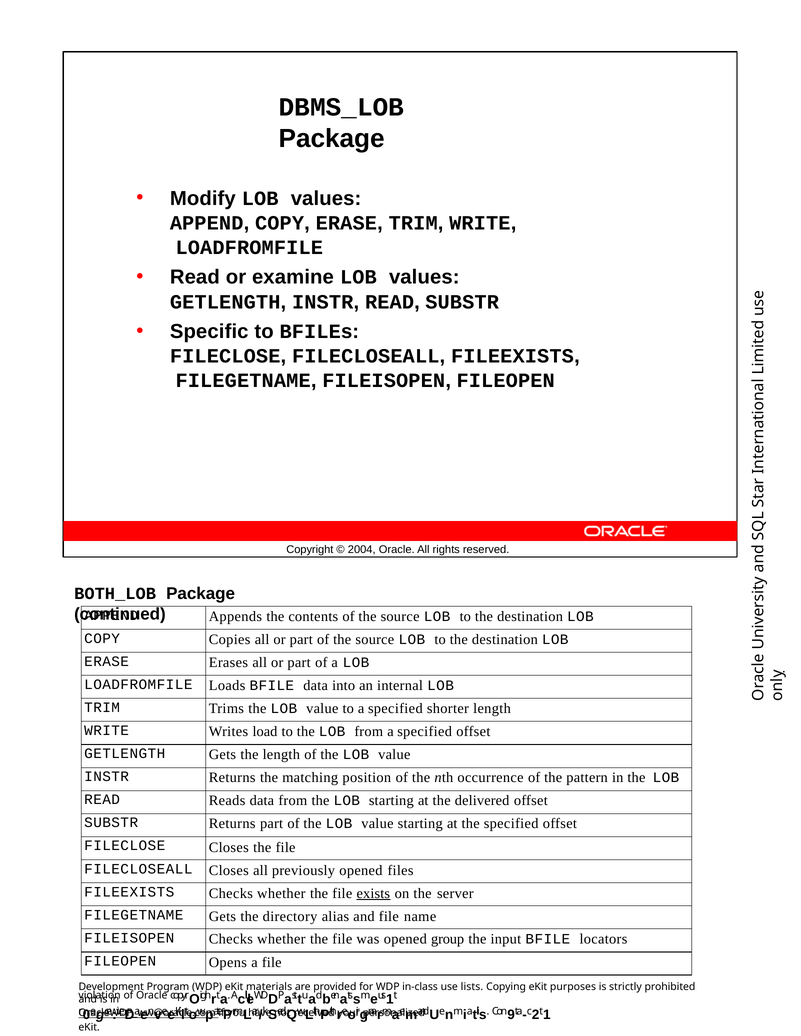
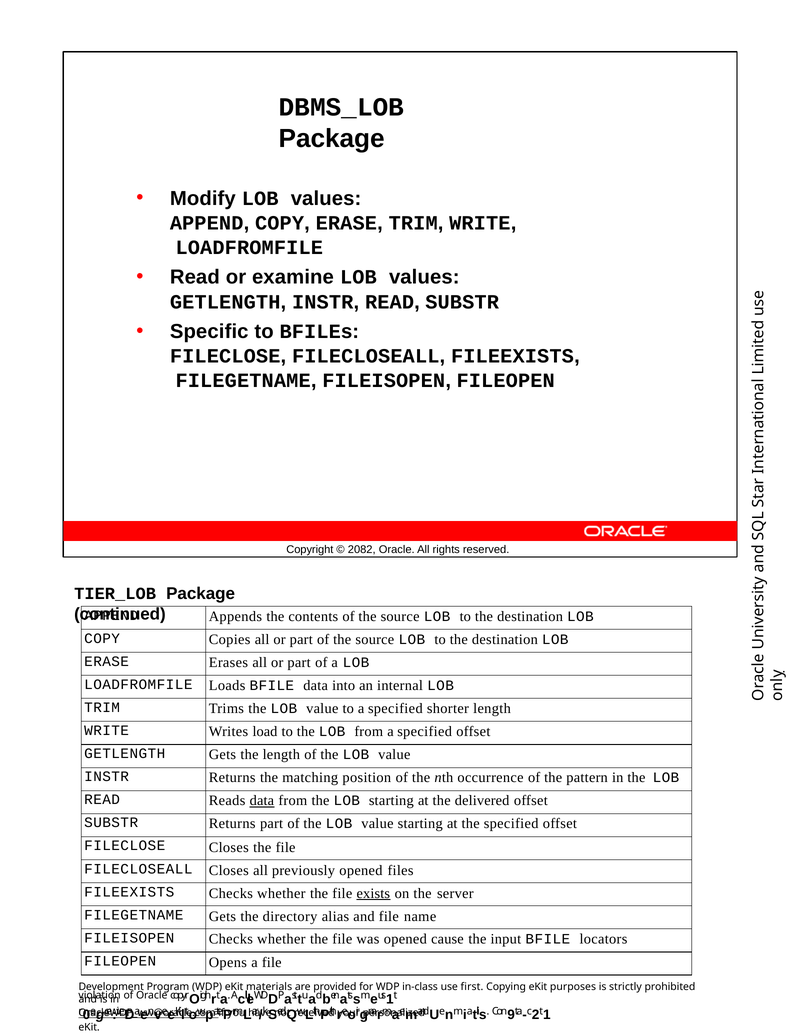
2004: 2004 -> 2082 (362, 550)
BOTH_LOB: BOTH_LOB -> TIER_LOB (115, 594)
data underline: none -> present (262, 801)
group: group -> cause (447, 939)
lists: lists -> first (472, 987)
